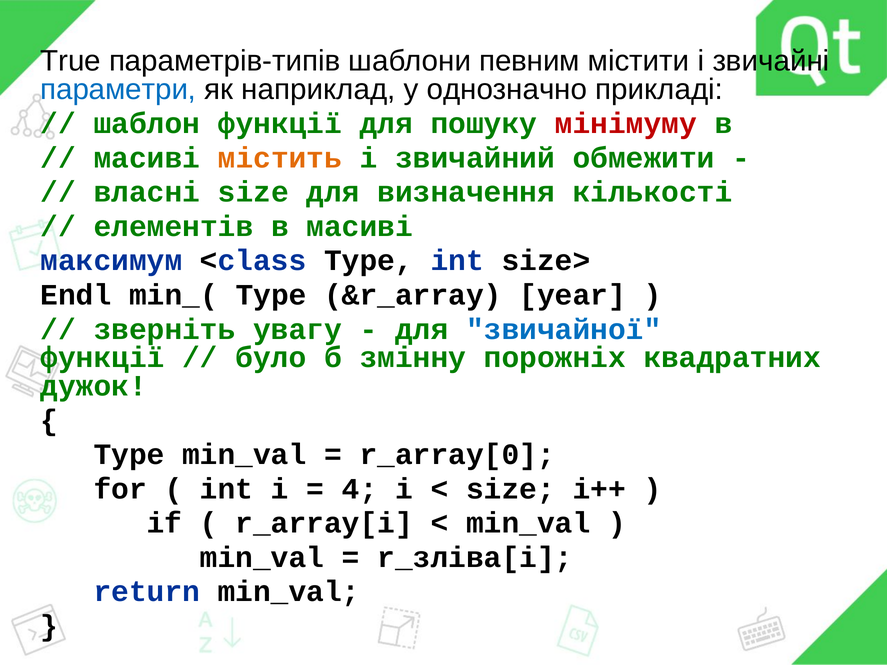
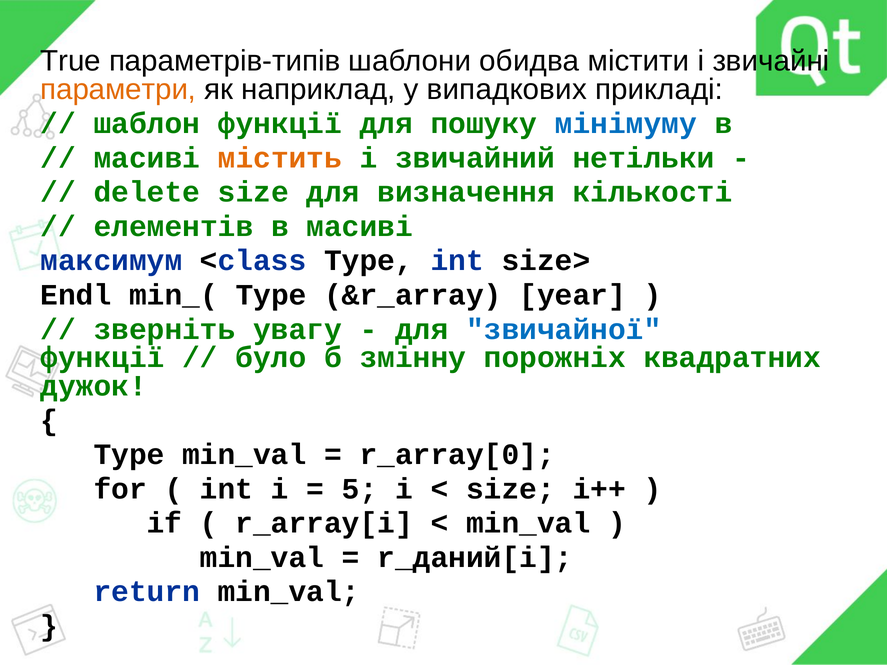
певним: певним -> обидва (529, 61)
параметри colour: blue -> orange (118, 89)
однозначно: однозначно -> випадкових (507, 89)
мінімуму colour: red -> blue (626, 124)
обмежити: обмежити -> нетільки (644, 158)
власні: власні -> delete (147, 192)
4: 4 -> 5 (360, 489)
r_зліва[i: r_зліва[i -> r_даний[i (475, 558)
